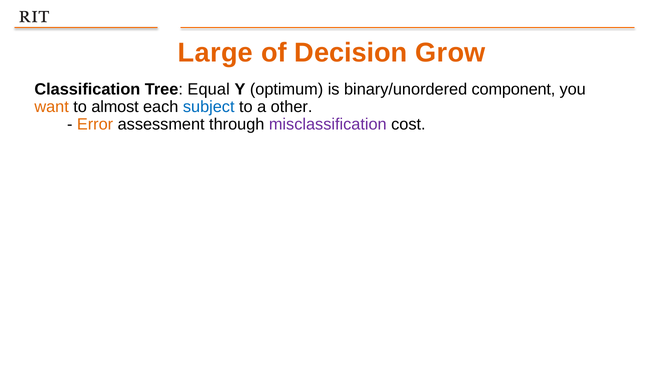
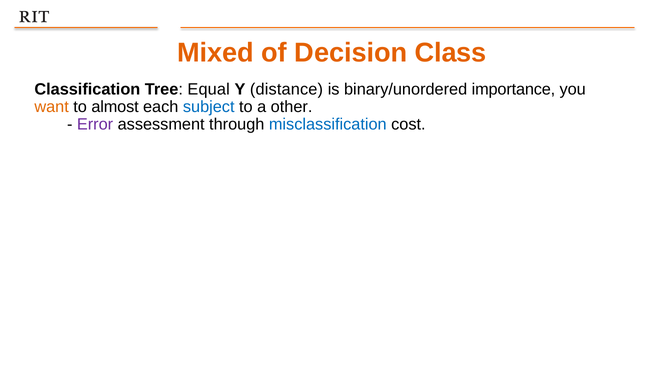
Large: Large -> Mixed (216, 53)
Grow: Grow -> Class (451, 53)
optimum: optimum -> distance (286, 89)
component: component -> importance (513, 89)
Error colour: orange -> purple (95, 124)
misclassification colour: purple -> blue (328, 124)
